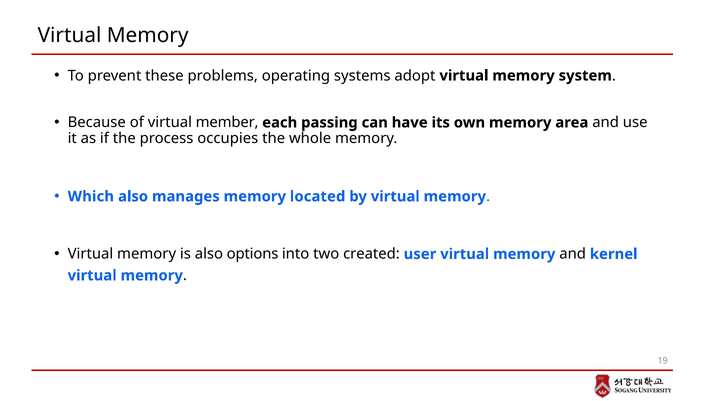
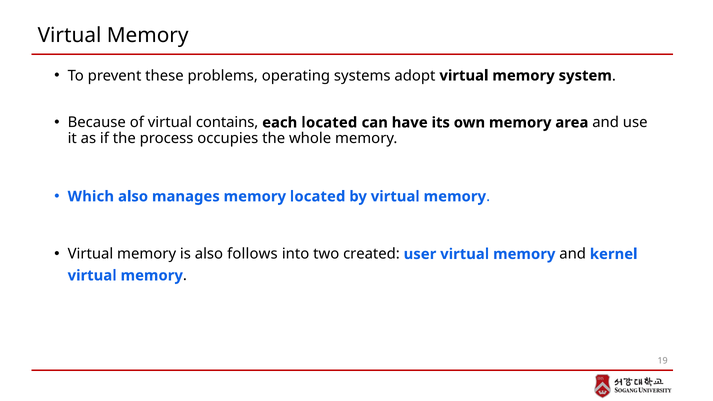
member: member -> contains (227, 123)
each passing: passing -> located (329, 123)
options: options -> follows (252, 254)
